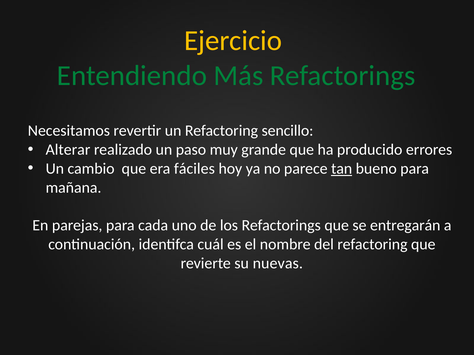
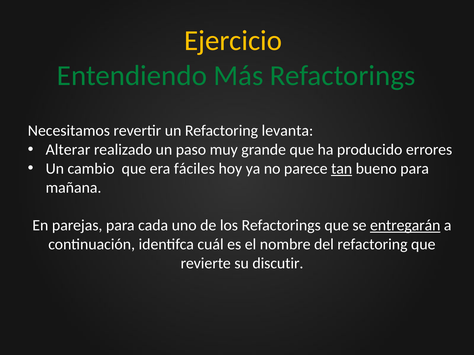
sencillo: sencillo -> levanta (287, 131)
entregarán underline: none -> present (405, 226)
nuevas: nuevas -> discutir (278, 264)
